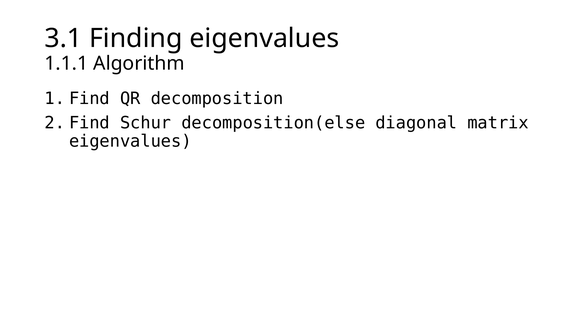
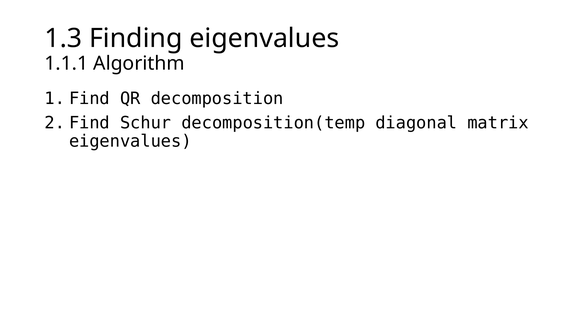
3.1: 3.1 -> 1.3 (63, 38)
decomposition(else: decomposition(else -> decomposition(temp (273, 123)
